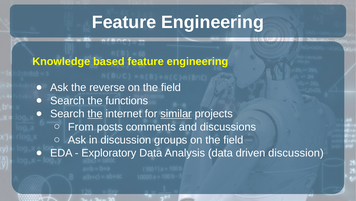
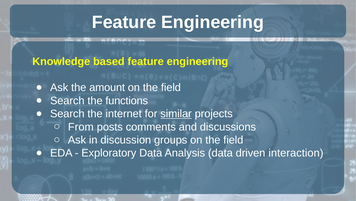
reverse: reverse -> amount (107, 87)
the underline: present -> none (95, 113)
driven discussion: discussion -> interaction (296, 153)
